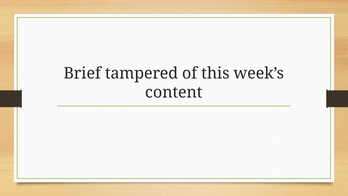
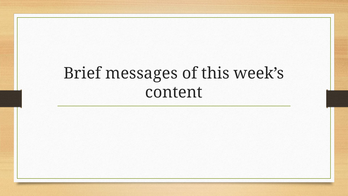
tampered: tampered -> messages (141, 73)
